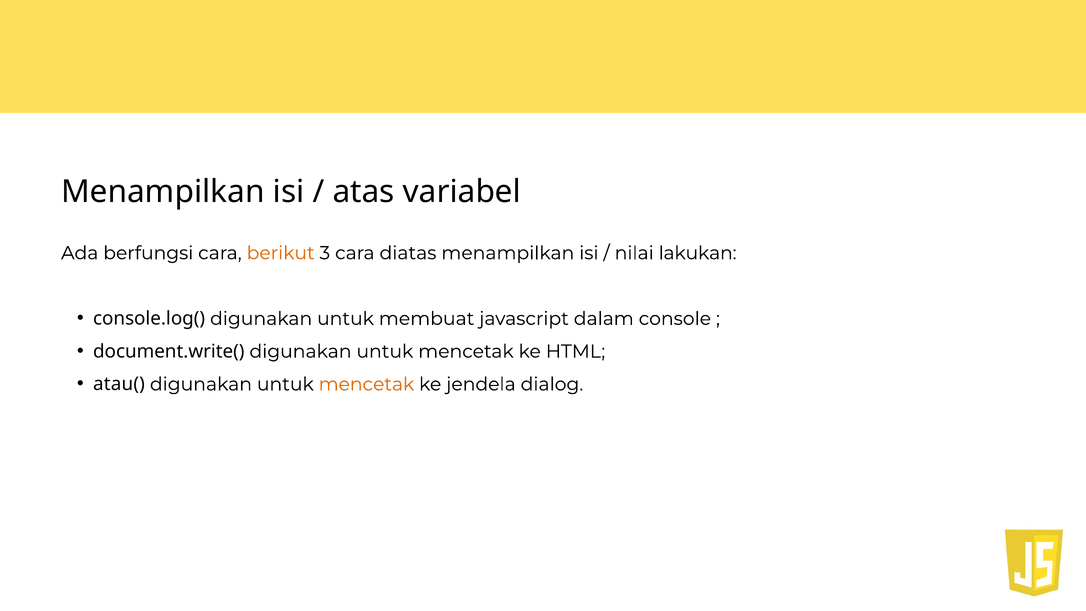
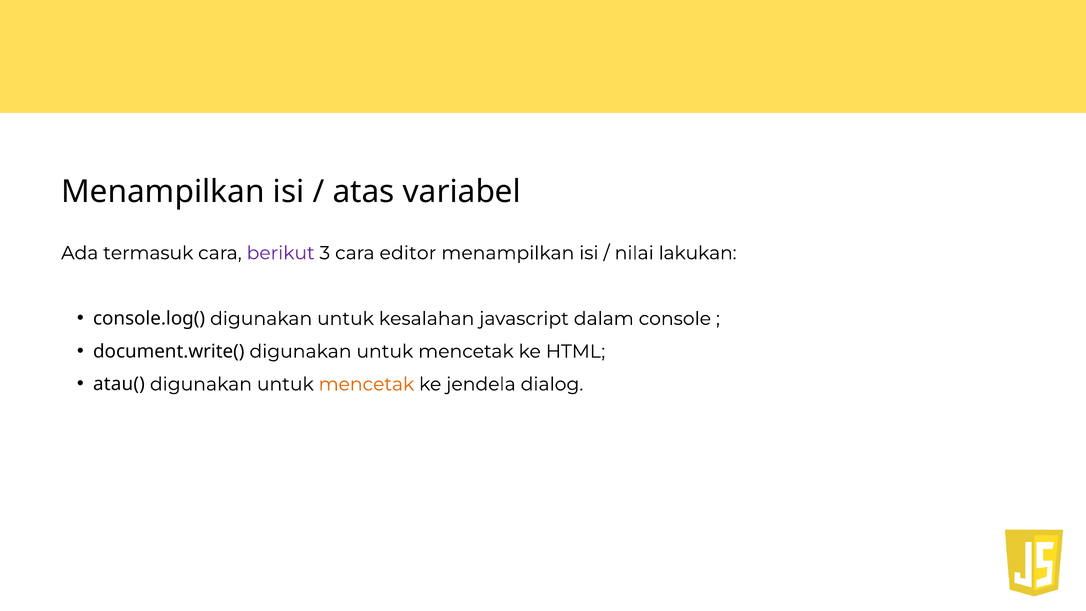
berfungsi: berfungsi -> termasuk (148, 253)
berikut colour: orange -> purple (281, 253)
diatas: diatas -> editor (408, 253)
membuat: membuat -> kesalahan (427, 319)
